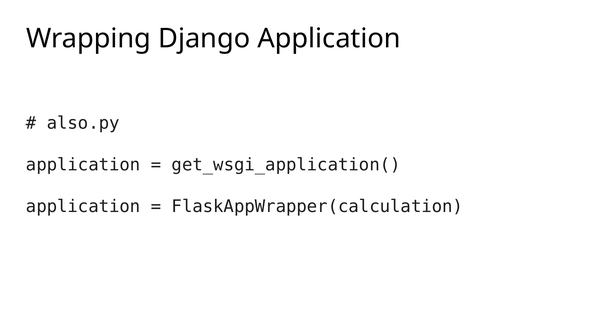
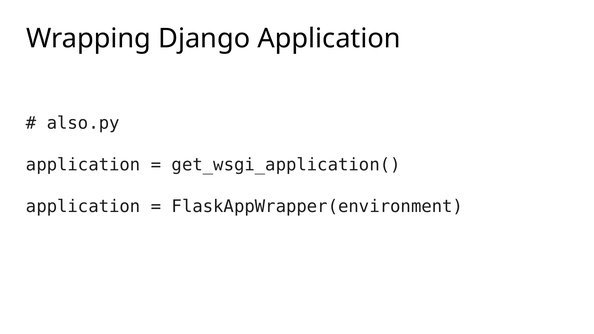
FlaskAppWrapper(calculation: FlaskAppWrapper(calculation -> FlaskAppWrapper(environment (317, 207)
